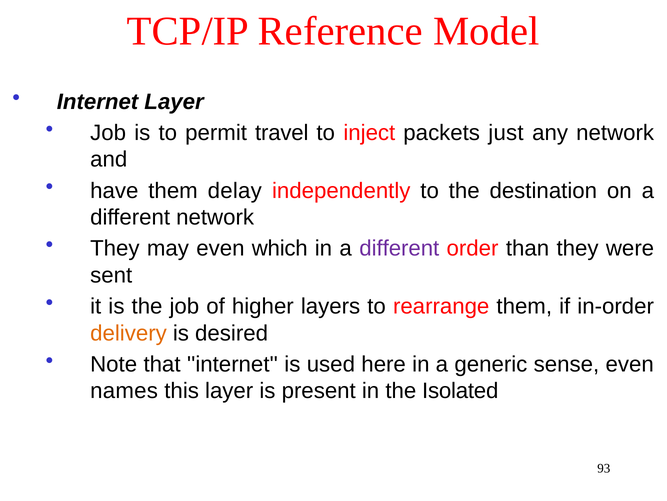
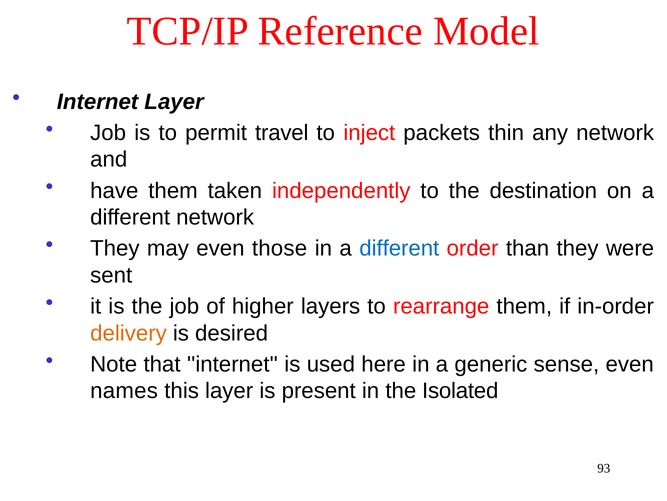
just: just -> thin (506, 133)
delay: delay -> taken (235, 190)
which: which -> those (280, 248)
different colour: purple -> blue (399, 248)
